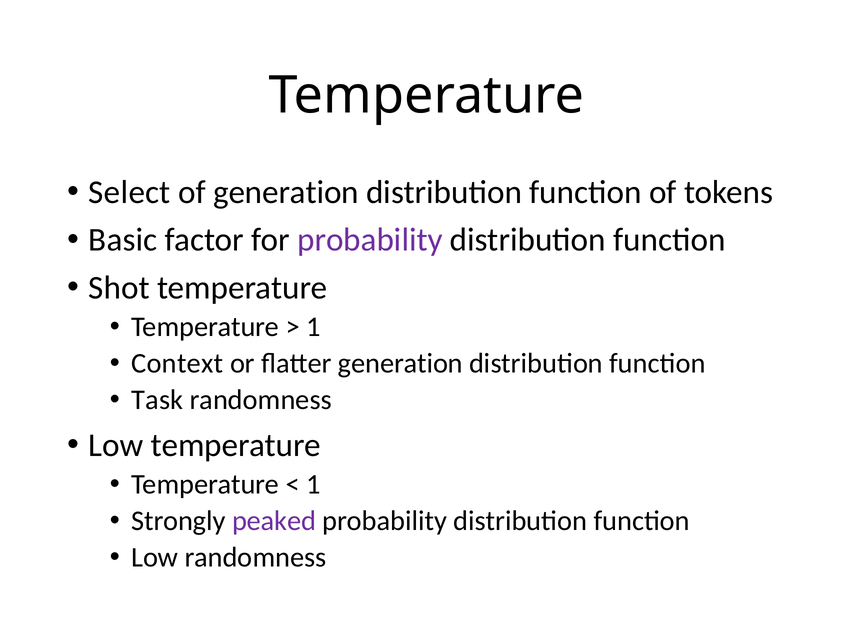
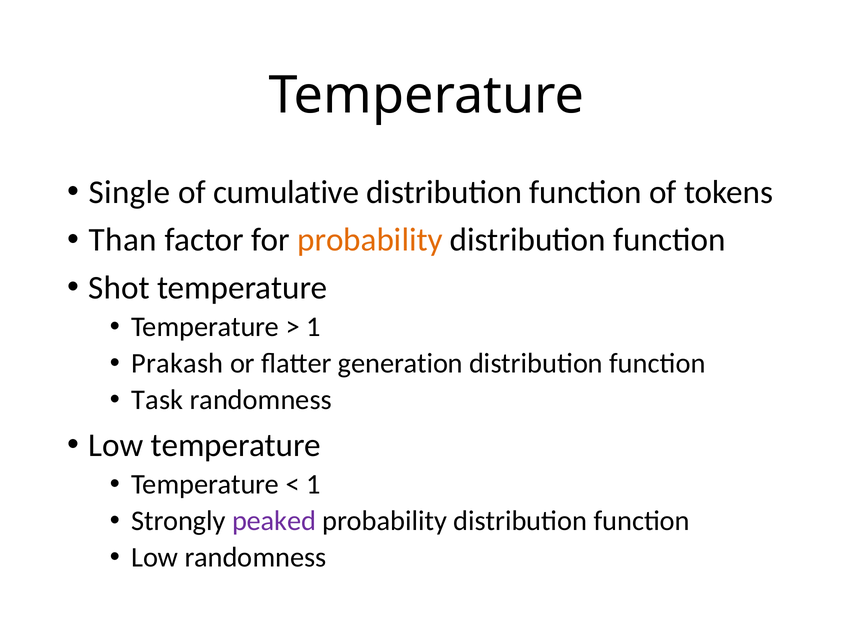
Select: Select -> Single (129, 192)
of generation: generation -> cumulative (286, 192)
Basic: Basic -> Than (123, 240)
probability colour: purple -> orange (370, 240)
Context: Context -> Prakash (177, 363)
